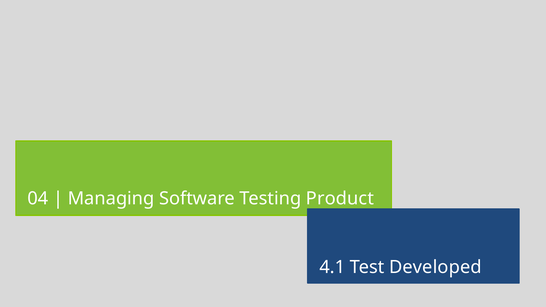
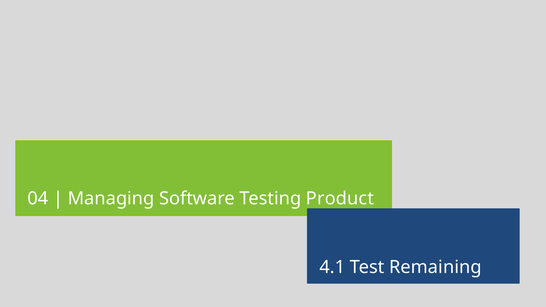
Developed: Developed -> Remaining (435, 267)
